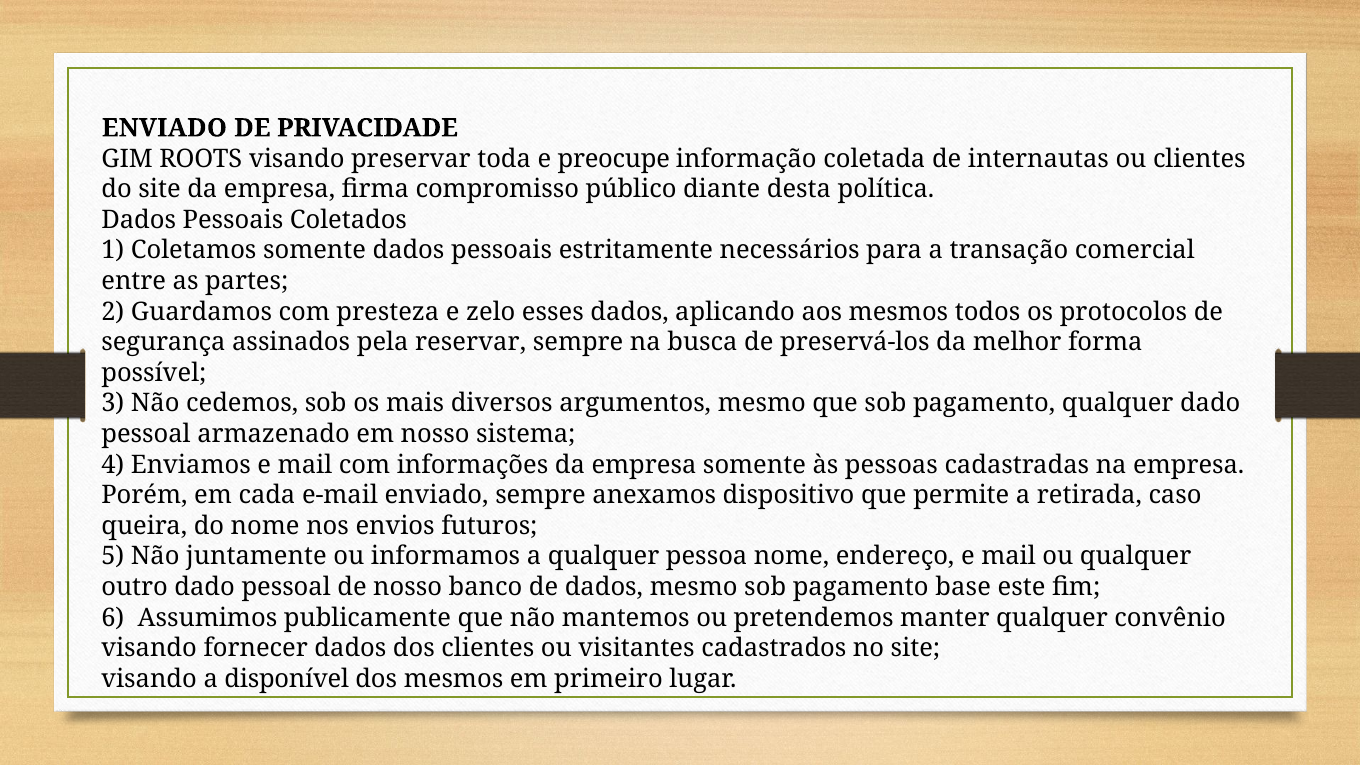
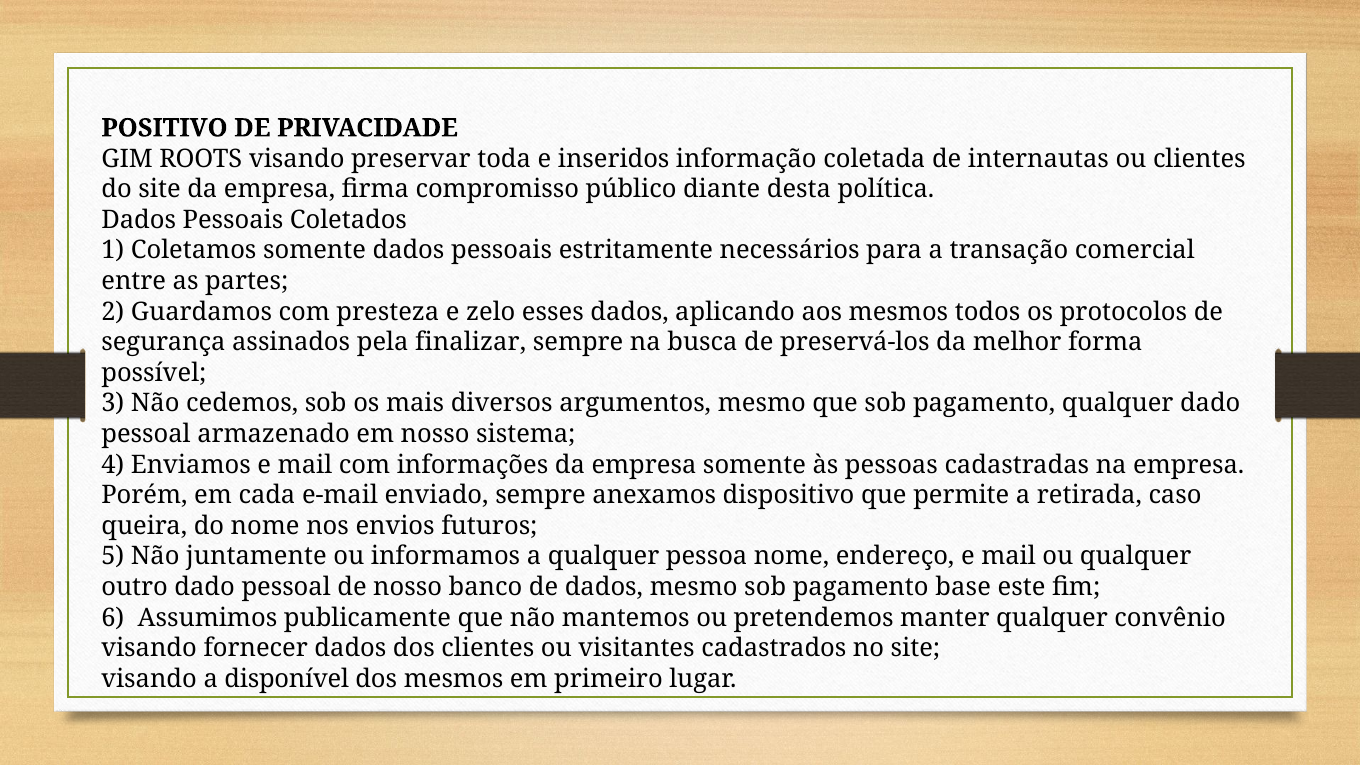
ENVIADO: ENVIADO -> POSITIVO (165, 128)
preocupe: preocupe -> inseridos (614, 159)
reservar: reservar -> finalizar (471, 342)
